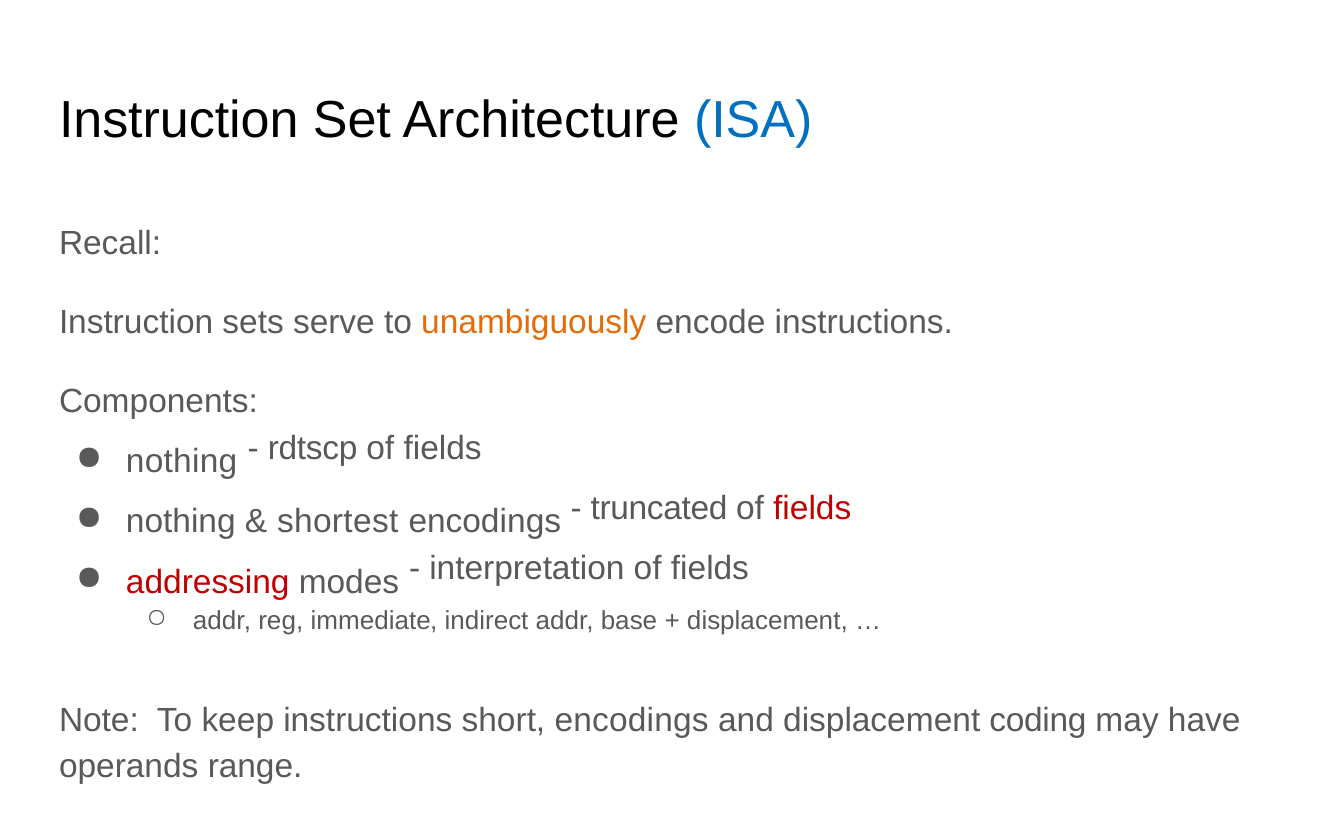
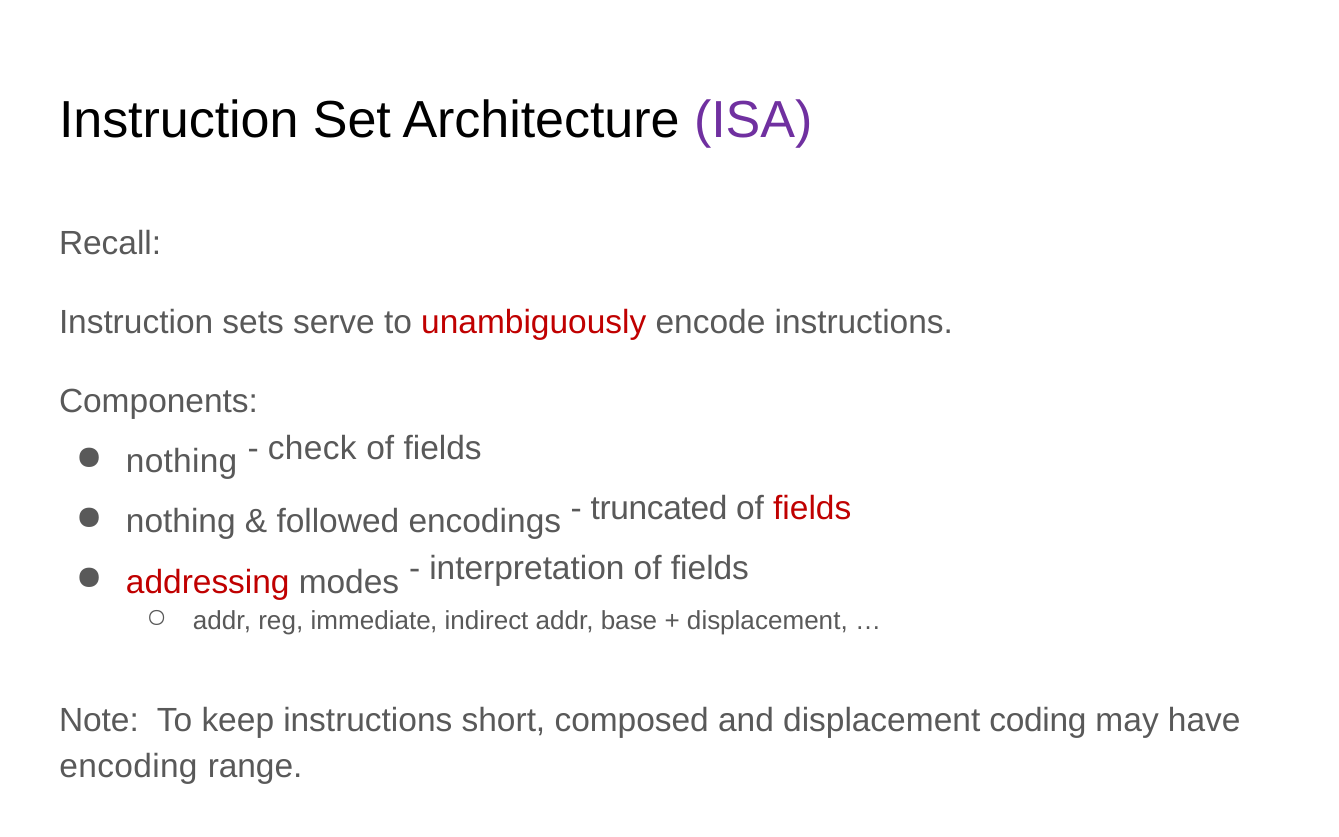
ISA colour: blue -> purple (753, 121)
unambiguously colour: orange -> red (534, 322)
rdtscp: rdtscp -> check (312, 449)
shortest: shortest -> followed (338, 522)
short encodings: encodings -> composed (632, 720)
operands: operands -> encoding (129, 766)
